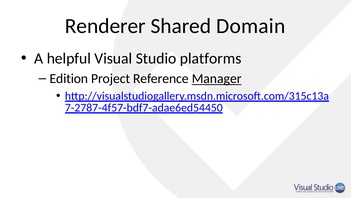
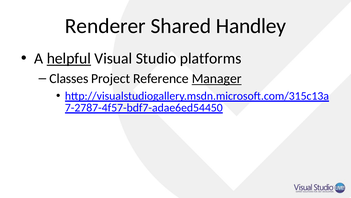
Domain: Domain -> Handley (251, 26)
helpful underline: none -> present (69, 58)
Edition: Edition -> Classes (69, 78)
